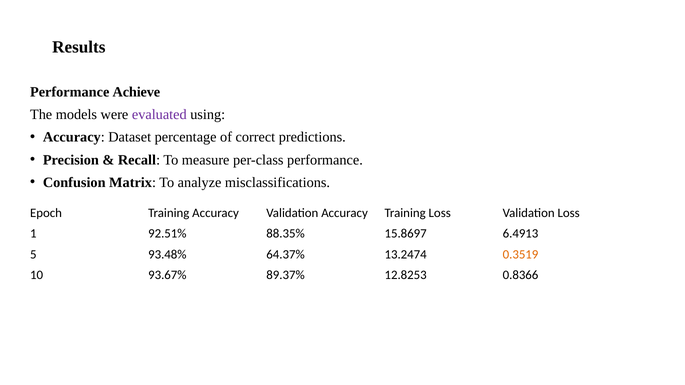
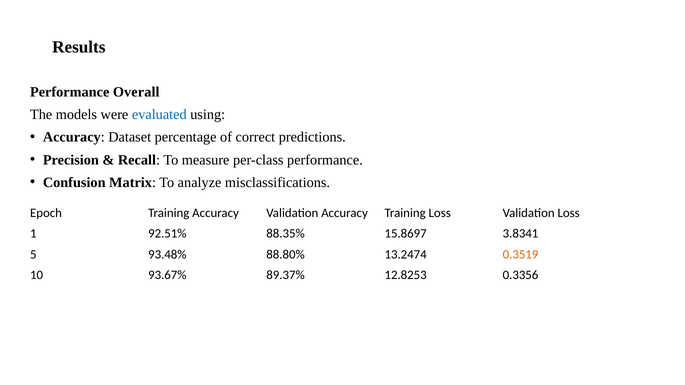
Achieve: Achieve -> Overall (136, 92)
evaluated colour: purple -> blue (159, 115)
6.4913: 6.4913 -> 3.8341 (521, 234)
64.37%: 64.37% -> 88.80% (286, 255)
0.8366: 0.8366 -> 0.3356 (521, 275)
